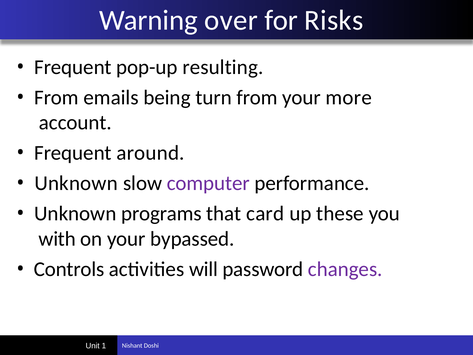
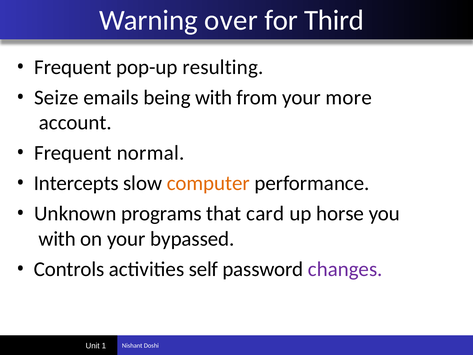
Risks: Risks -> Third (334, 20)
From: From -> Seize (56, 97)
being turn: turn -> with (214, 97)
around: around -> normal (151, 153)
Unknown: Unknown -> Intercepts (76, 183)
computer colour: purple -> orange (208, 183)
these: these -> horse (340, 213)
will: will -> self (203, 269)
